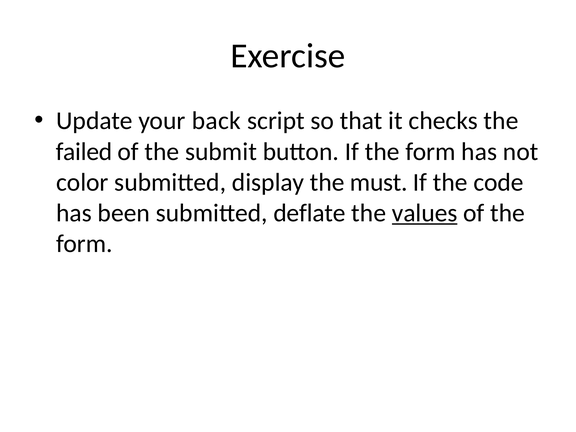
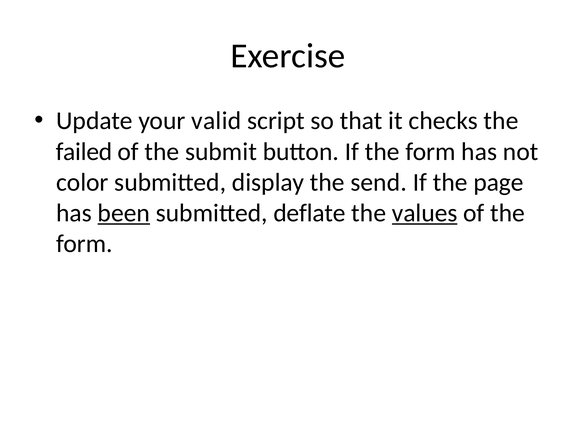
back: back -> valid (216, 121)
must: must -> send (379, 182)
code: code -> page (498, 182)
been underline: none -> present (124, 213)
